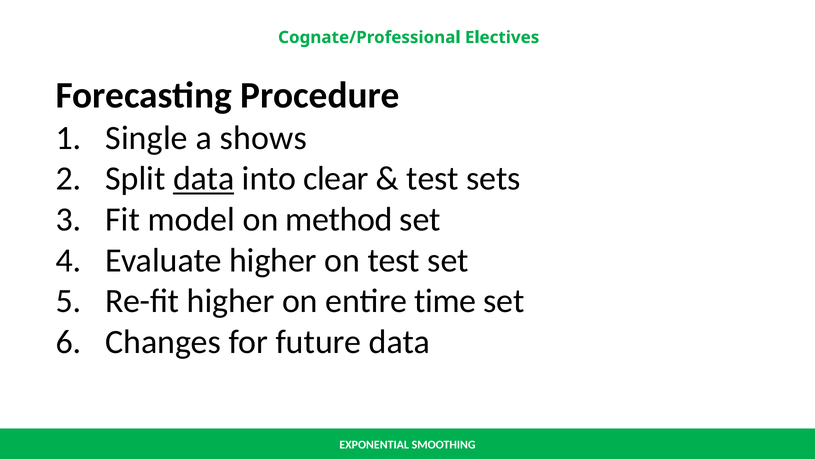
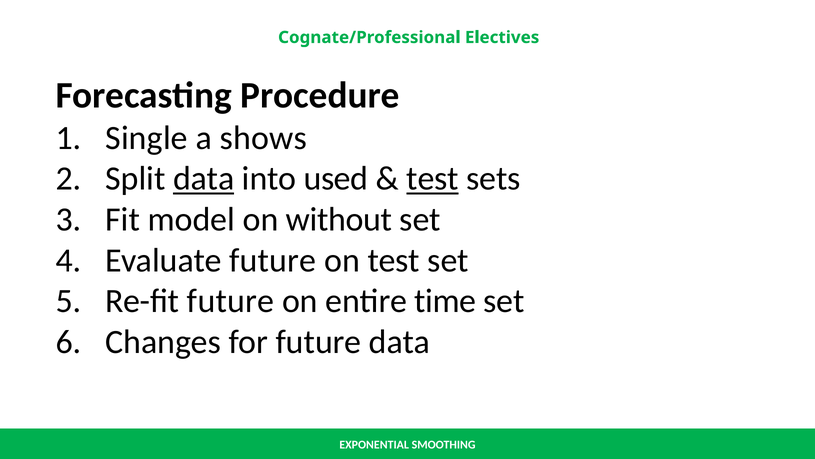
clear: clear -> used (336, 179)
test underline: none -> present (432, 179)
method: method -> without (339, 219)
Evaluate higher: higher -> future (273, 260)
Re-fit higher: higher -> future (231, 301)
